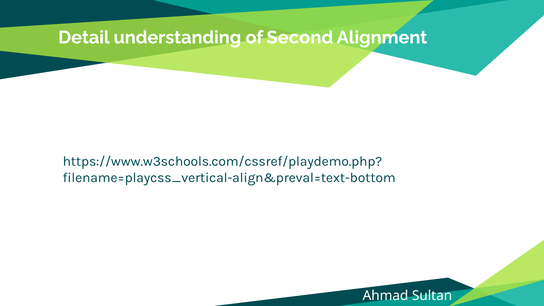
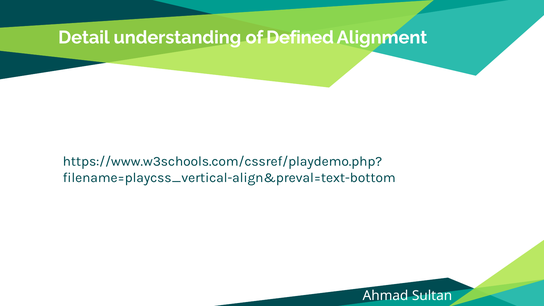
Second: Second -> Defined (300, 37)
